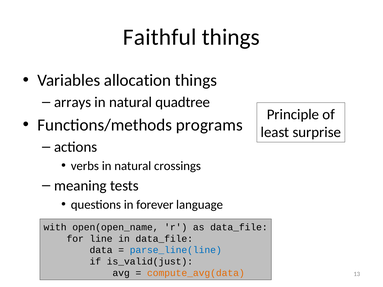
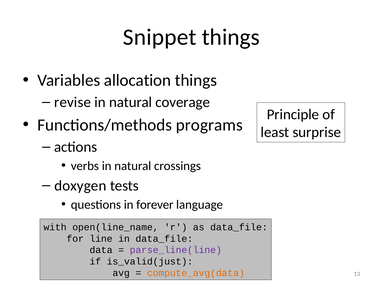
Faithful: Faithful -> Snippet (160, 37)
arrays: arrays -> revise (73, 102)
quadtree: quadtree -> coverage (183, 102)
meaning: meaning -> doxygen (80, 186)
open(open_name: open(open_name -> open(line_name (115, 227)
parse_line(line colour: blue -> purple (176, 250)
